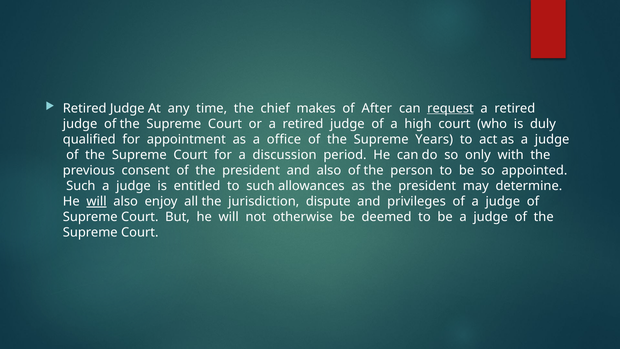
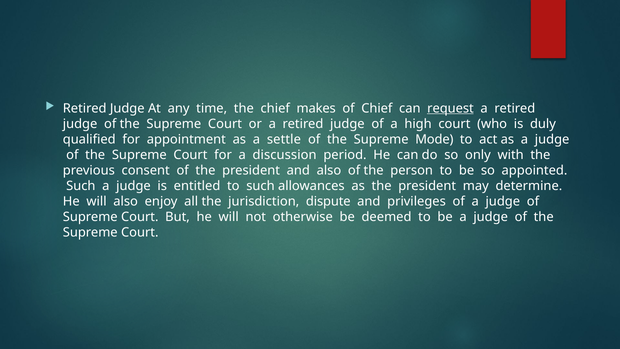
of After: After -> Chief (377, 108)
office: office -> settle (284, 139)
Years: Years -> Mode (434, 139)
will underline: present -> none (97, 201)
